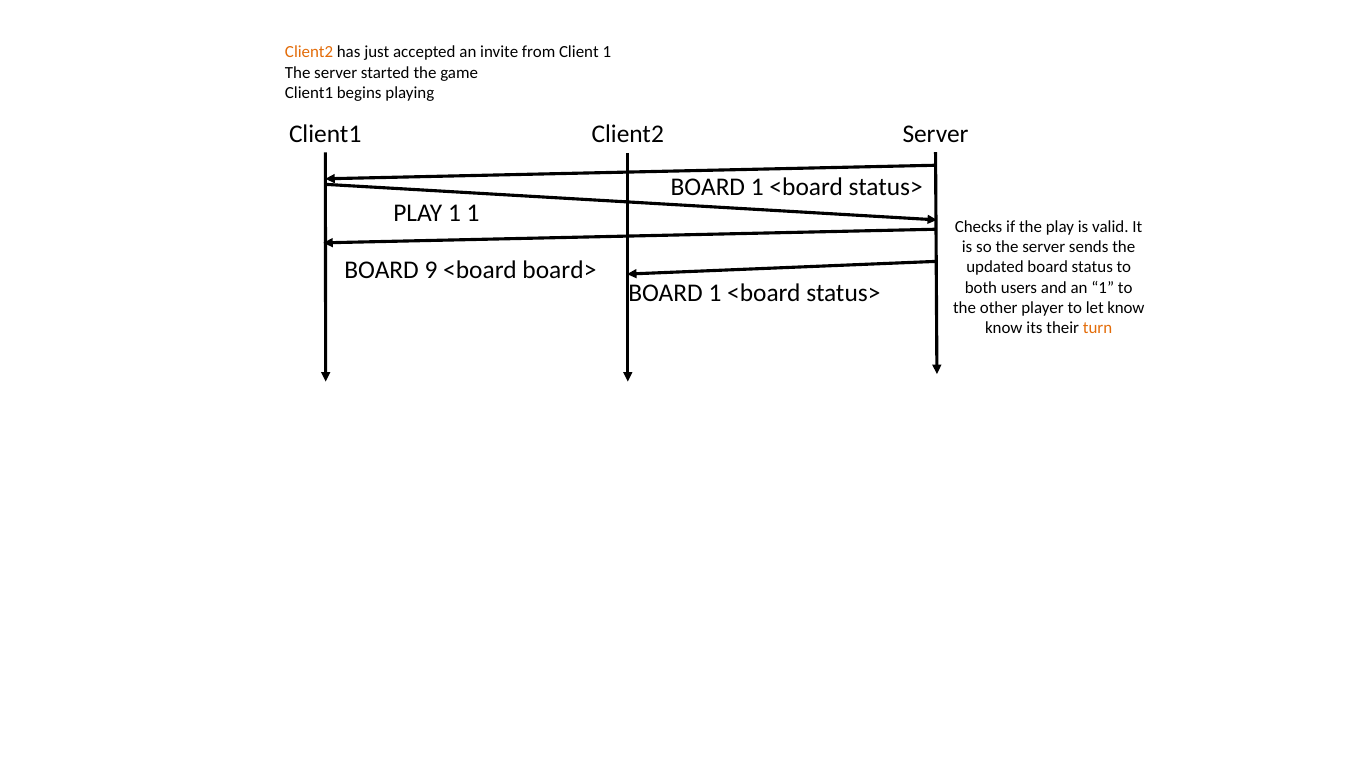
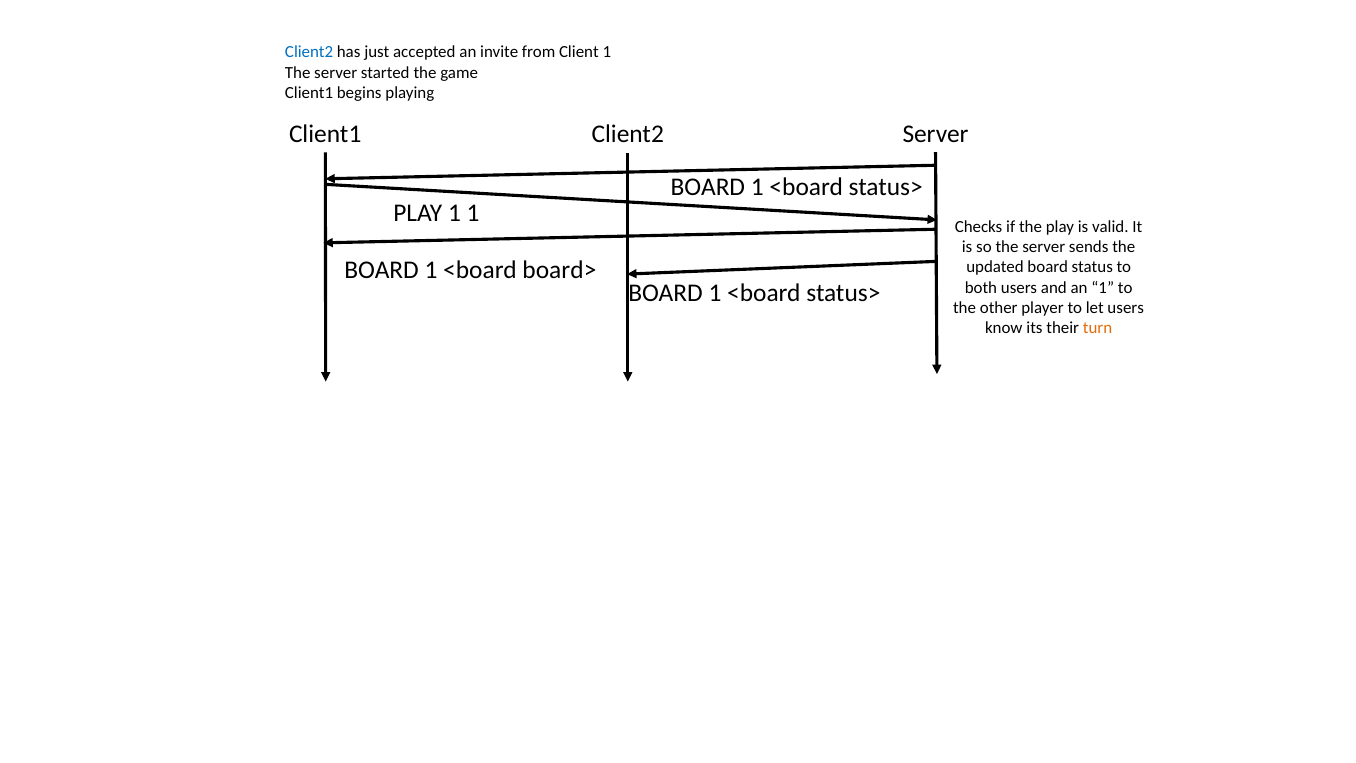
Client2 colour: orange -> blue (309, 52)
9: 9 -> 1 (431, 270)
let know: know -> users (1126, 308)
